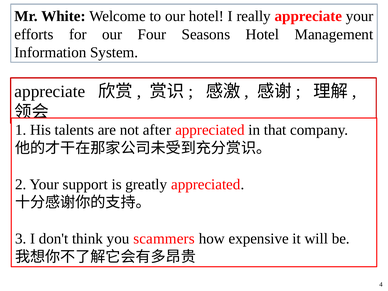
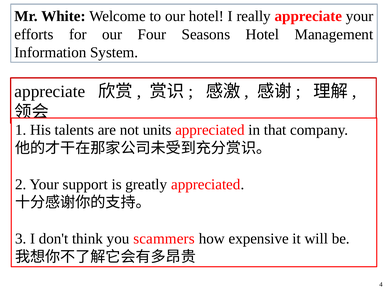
after: after -> units (157, 130)
